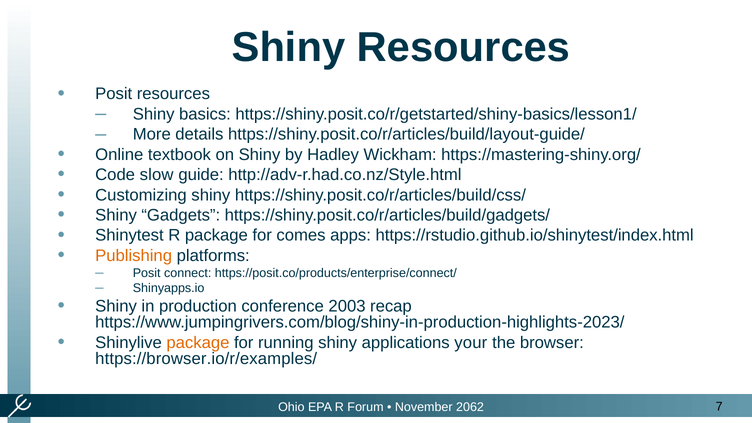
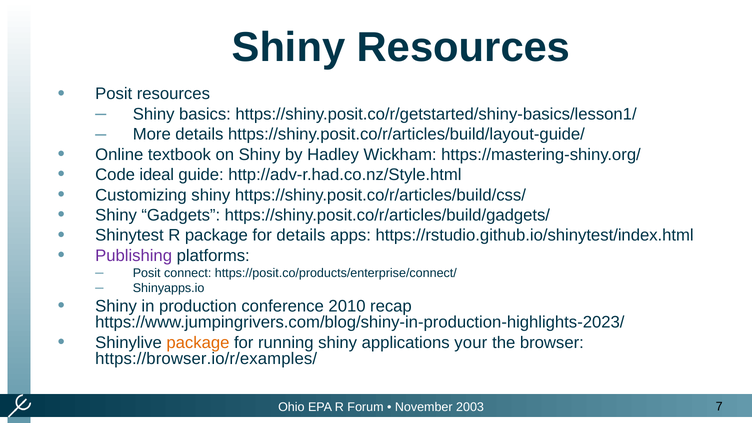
slow: slow -> ideal (157, 175)
for comes: comes -> details (301, 235)
Publishing colour: orange -> purple (134, 256)
2003: 2003 -> 2010 (347, 306)
2062: 2062 -> 2003 (470, 407)
